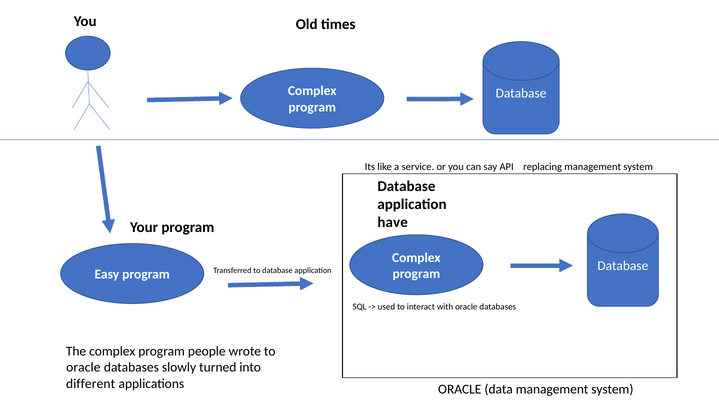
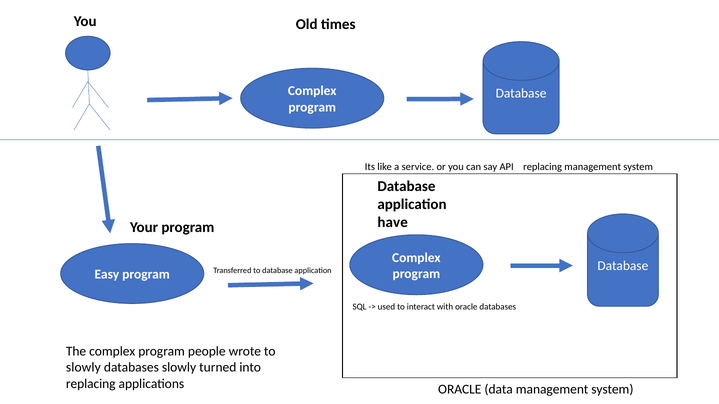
oracle: oracle -> slowly (83, 368)
different: different -> replacing (91, 384)
